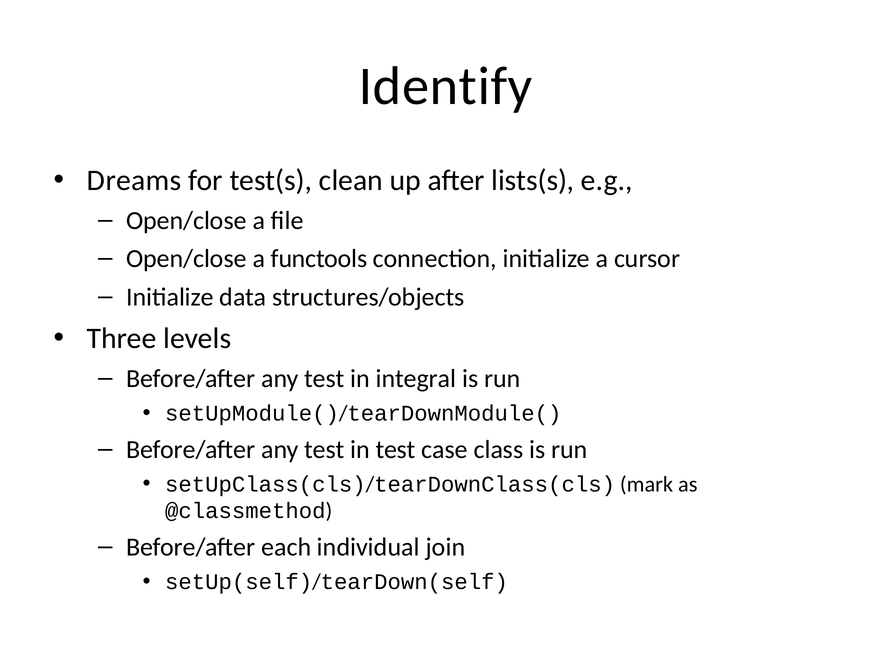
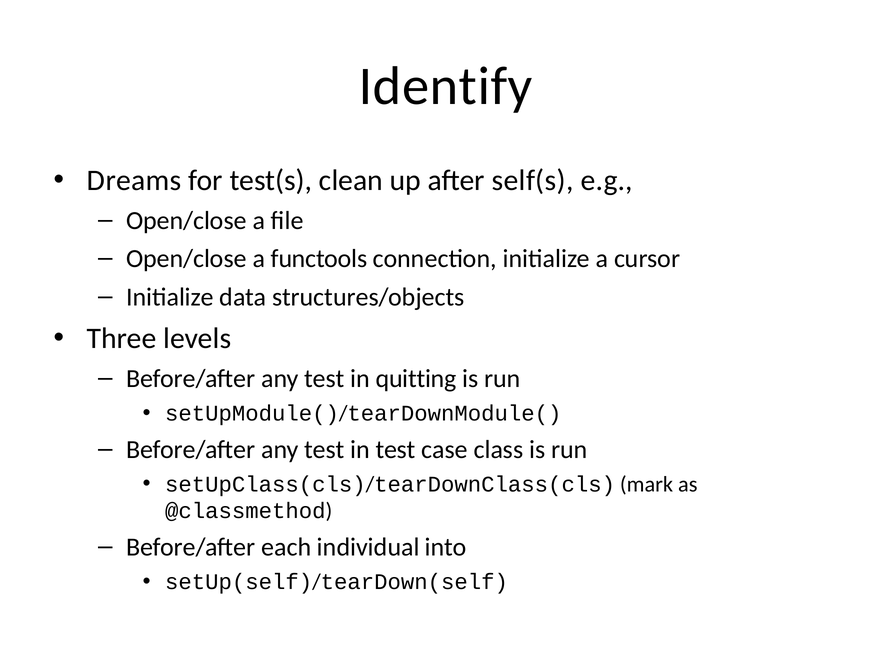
lists(s: lists(s -> self(s (533, 180)
integral: integral -> quitting (416, 379)
join: join -> into (446, 547)
